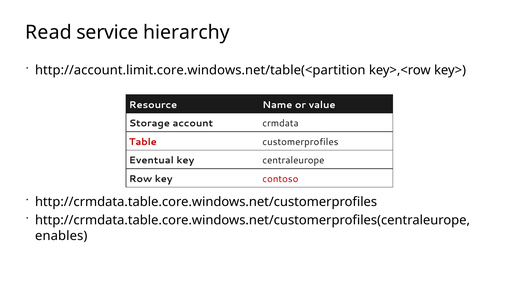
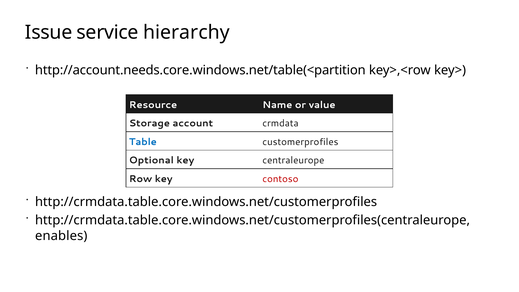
Read: Read -> Issue (49, 33)
http://account.limit.core.windows.net/table(<partition: http://account.limit.core.windows.net/table(<partition -> http://account.needs.core.windows.net/table(<partition (200, 70)
Table colour: red -> blue (143, 142)
Eventual: Eventual -> Optional (151, 160)
